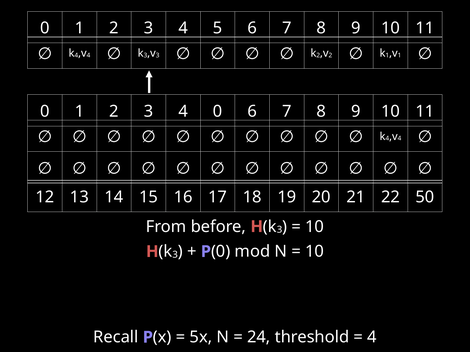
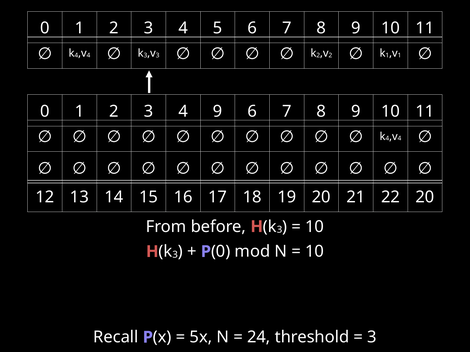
3 4 0: 0 -> 9 (218, 111)
22 50: 50 -> 20 (425, 197)
4: 4 -> 3 (372, 338)
